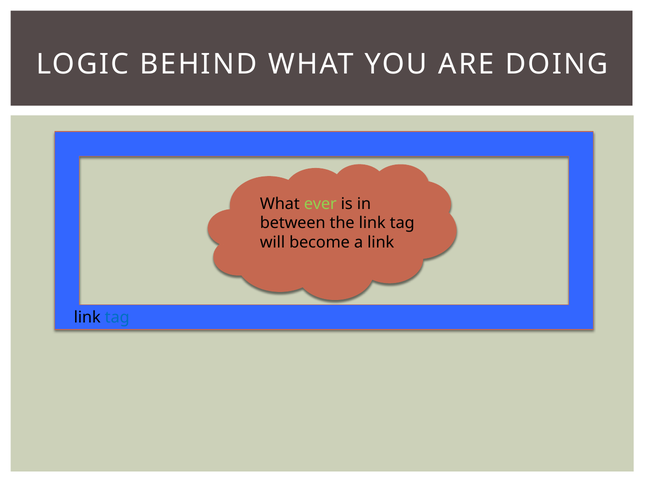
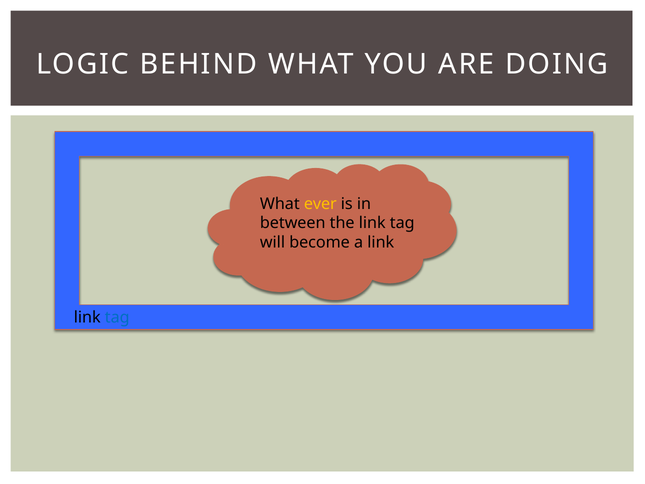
ever colour: light green -> yellow (320, 204)
